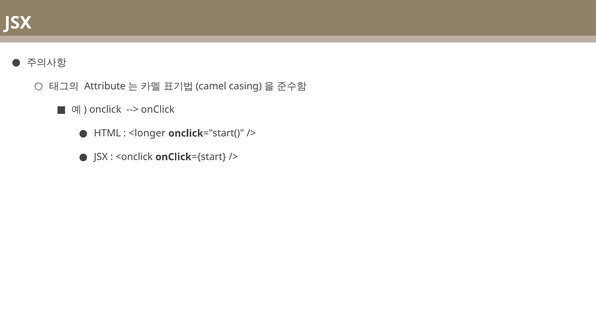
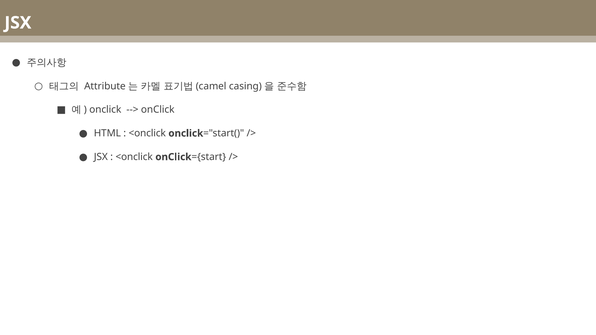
<longer: <longer -> <onclick (147, 133)
